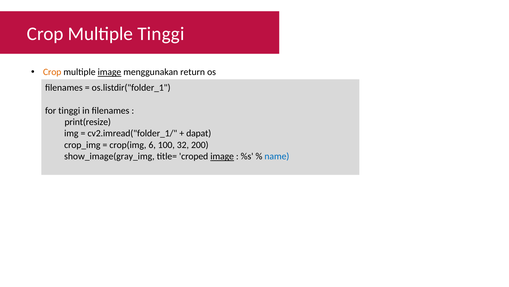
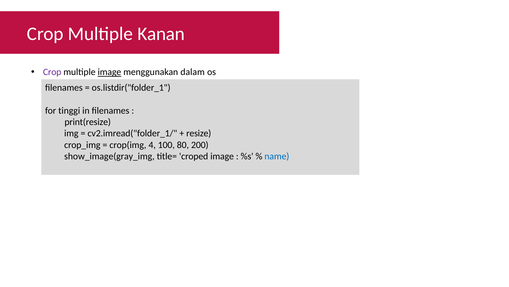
Multiple Tinggi: Tinggi -> Kanan (161, 34)
Crop colour: orange -> purple (52, 72)
return: return -> dalam (193, 72)
dapat: dapat -> resize (199, 133)
6: 6 -> 4 (152, 145)
32: 32 -> 80 (183, 145)
image underline: present -> none (222, 156)
